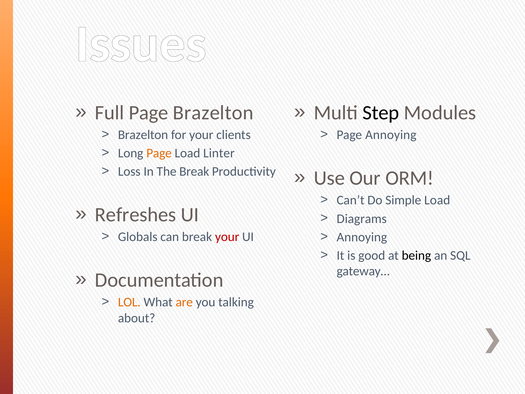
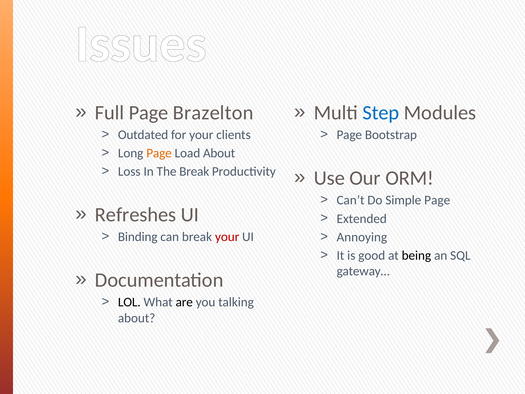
Step colour: black -> blue (381, 113)
Brazelton: Brazelton -> Outdated (143, 135)
Page Annoying: Annoying -> Bootstrap (391, 135)
Load Linter: Linter -> About (219, 153)
Simple Load: Load -> Page (437, 200)
Diagrams: Diagrams -> Extended (362, 219)
Globals: Globals -> Binding (138, 237)
LOL colour: orange -> black (129, 302)
are colour: orange -> black (184, 302)
